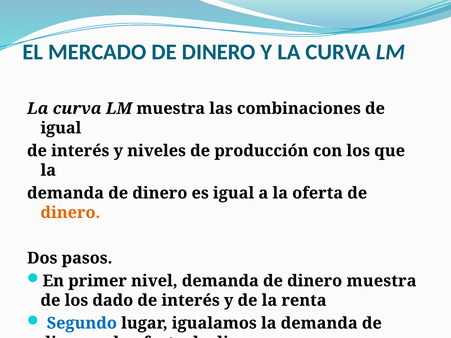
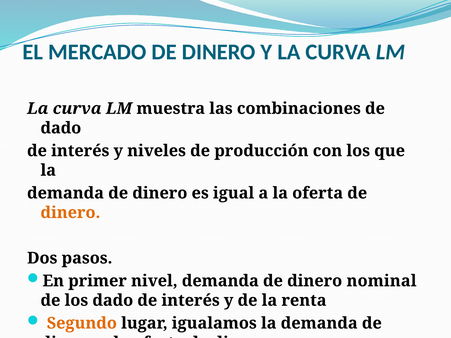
igual: igual -> dado (61, 128)
dinero muestra: muestra -> nominal (382, 281)
Segundo colour: blue -> orange (82, 323)
